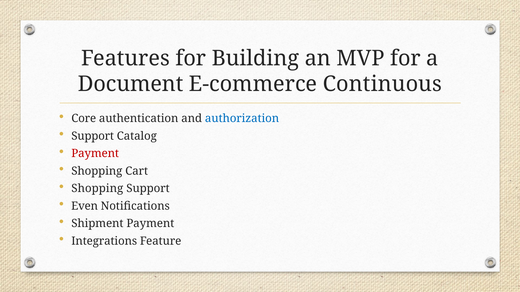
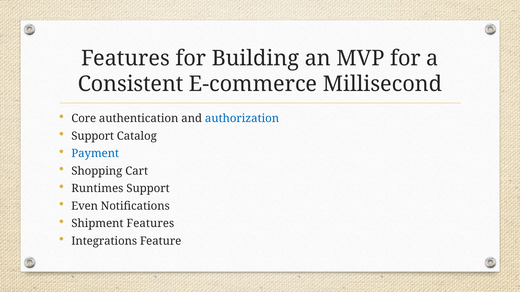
Document: Document -> Consistent (131, 84)
Continuous: Continuous -> Millisecond (382, 84)
Payment colour: red -> blue (95, 154)
Shopping: Shopping -> Runtimes (97, 189)
Shipment Payment: Payment -> Features (150, 224)
